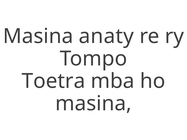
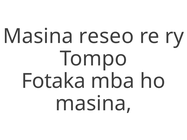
anaty: anaty -> reseo (106, 36)
Toetra: Toetra -> Fotaka (54, 81)
